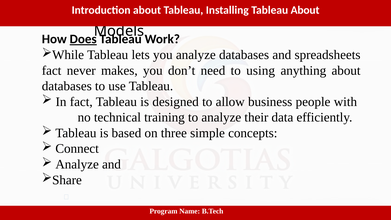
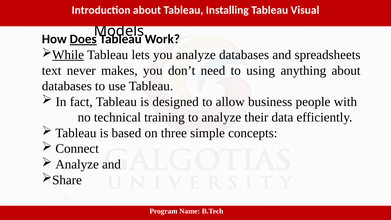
About: About -> Visual (305, 10)
While underline: none -> present (68, 55)
fact: fact -> text (52, 70)
